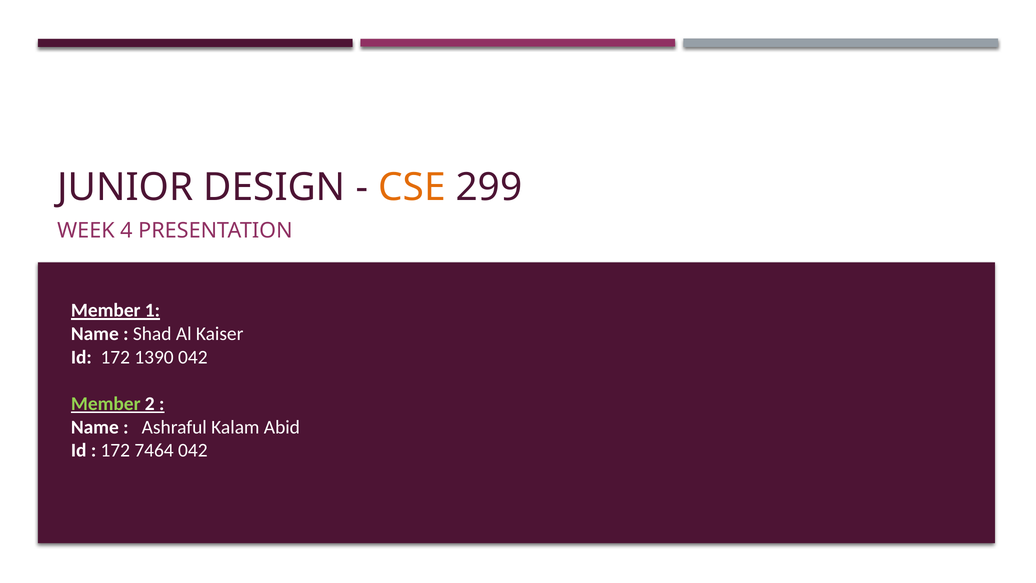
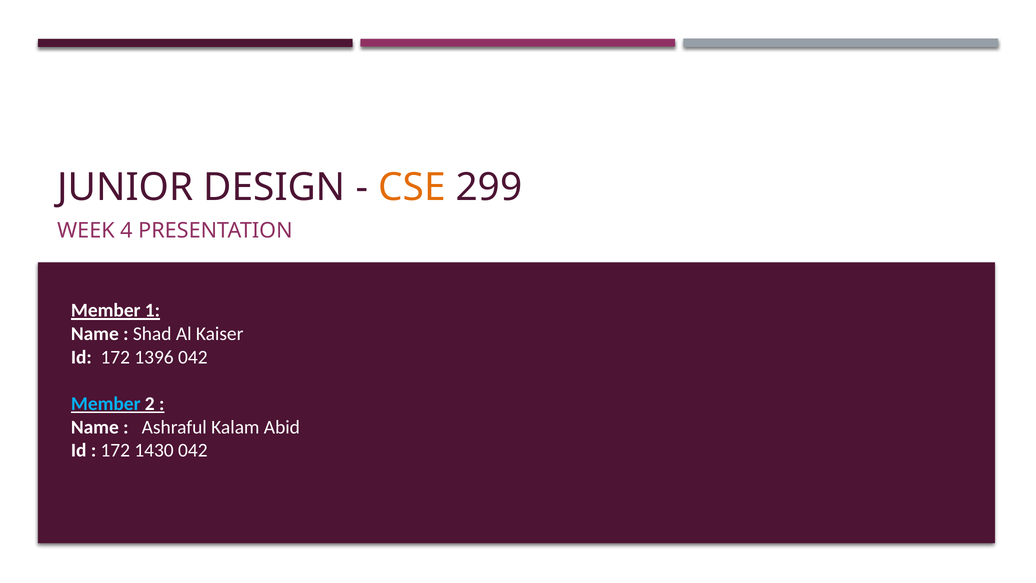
1390: 1390 -> 1396 (154, 357)
Member colour: light green -> light blue (106, 404)
7464: 7464 -> 1430 (154, 450)
